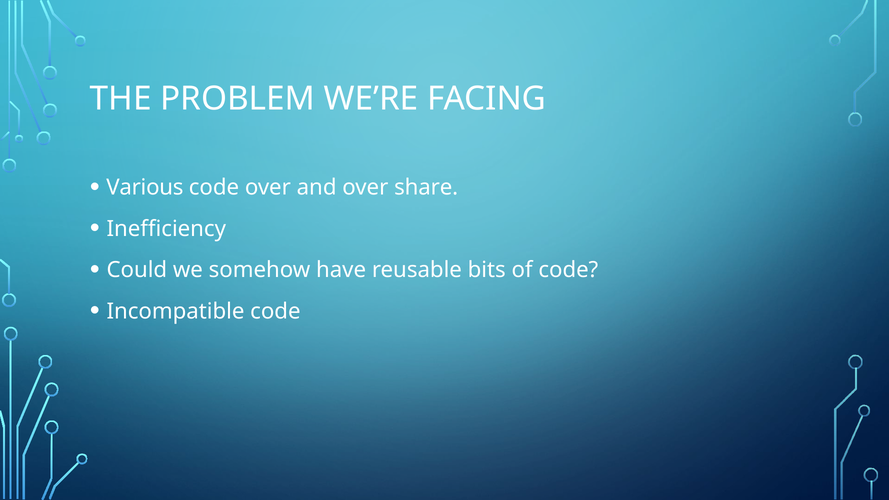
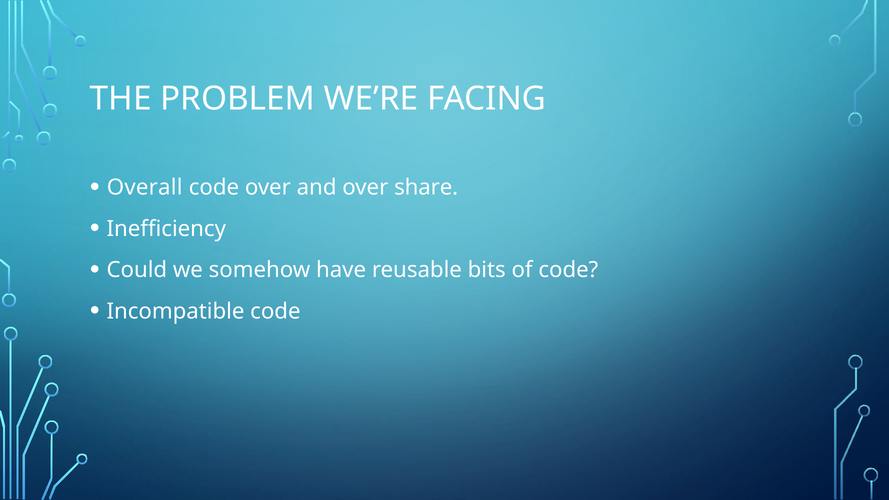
Various: Various -> Overall (145, 188)
